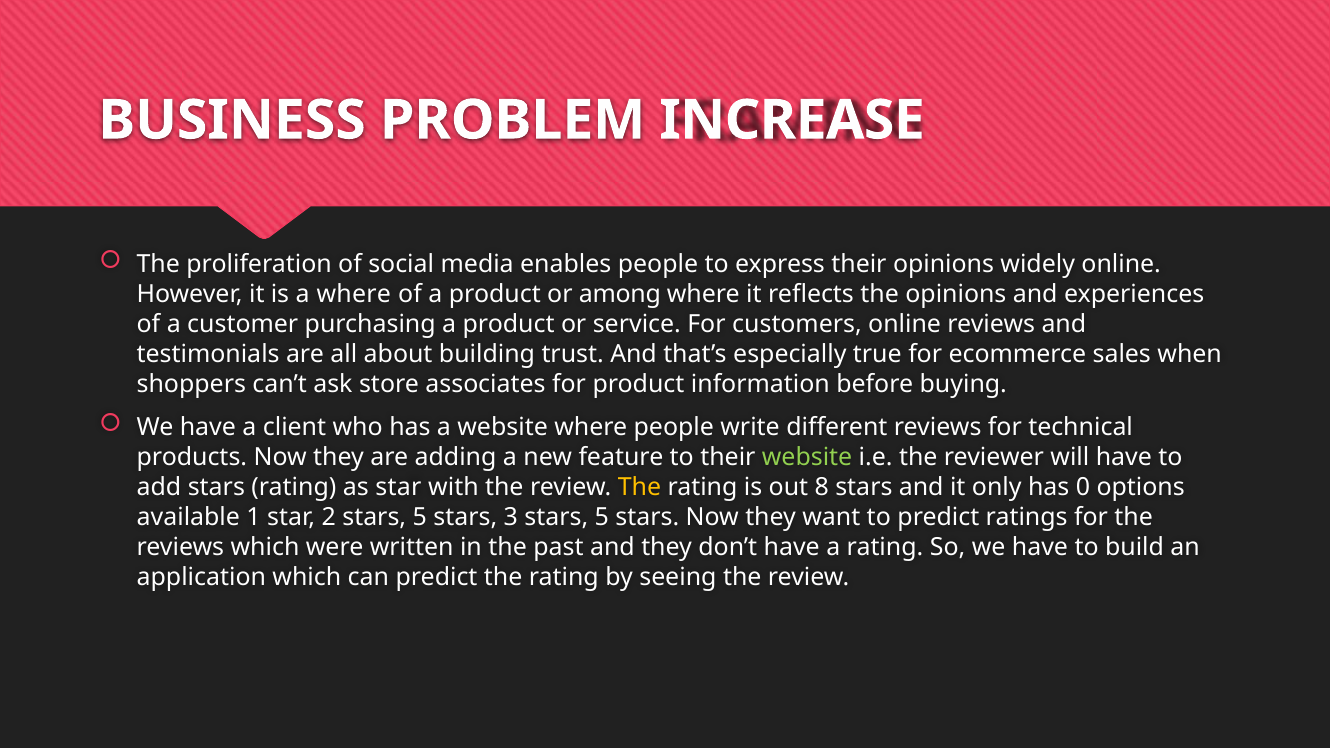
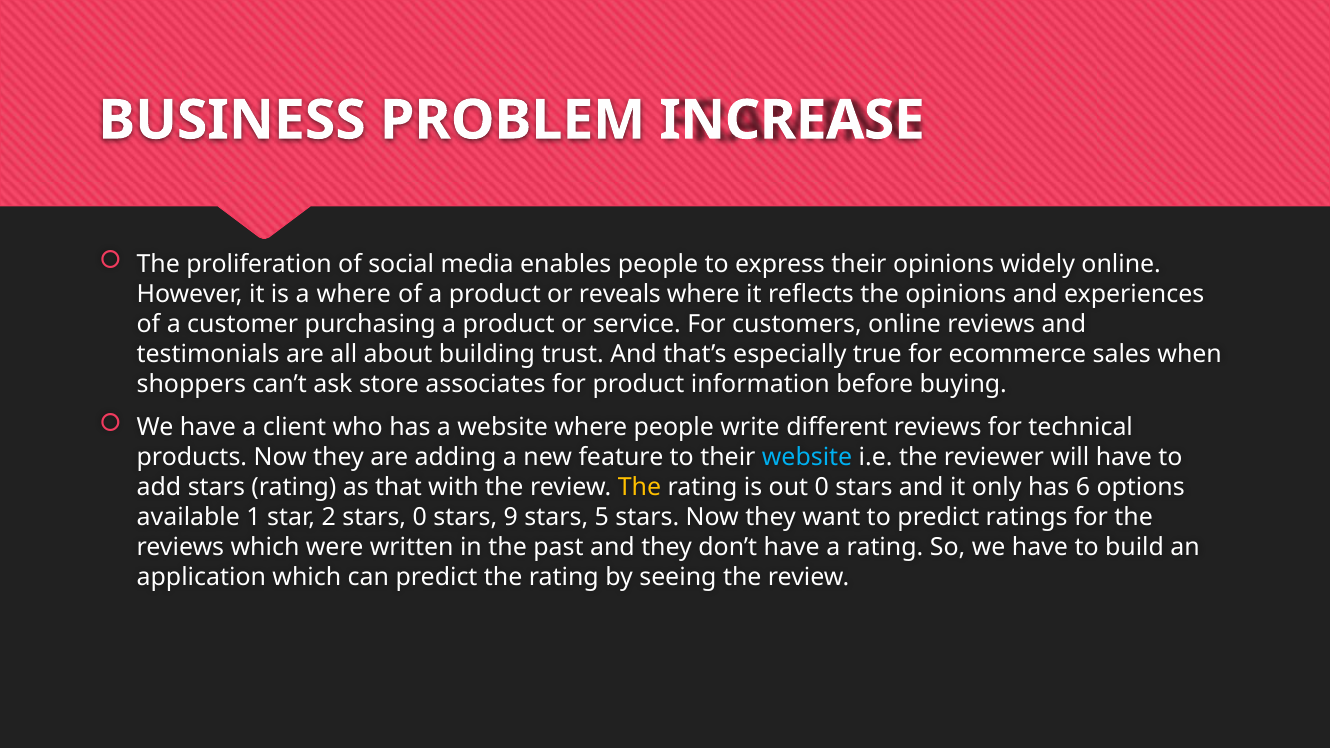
among: among -> reveals (620, 295)
website colour: light green -> light blue (807, 457)
as star: star -> that (399, 487)
out 8: 8 -> 0 (822, 487)
0: 0 -> 6 (1083, 487)
2 stars 5: 5 -> 0 (420, 517)
3: 3 -> 9 (511, 517)
